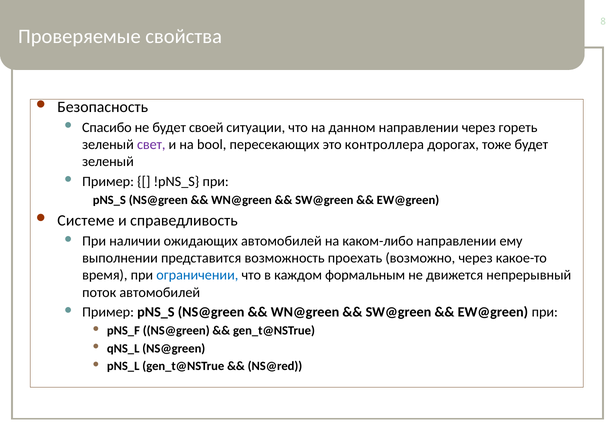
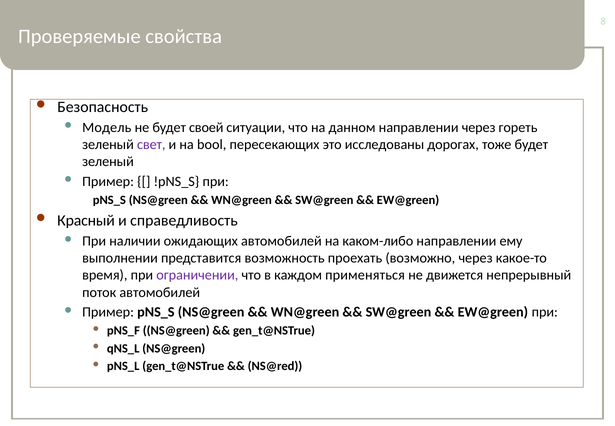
Спасибо: Спасибо -> Модель (107, 128)
контроллера: контроллера -> исследованы (385, 145)
Системе: Системе -> Красный (86, 220)
ограничении colour: blue -> purple (197, 275)
формальным: формальным -> применяться (365, 275)
